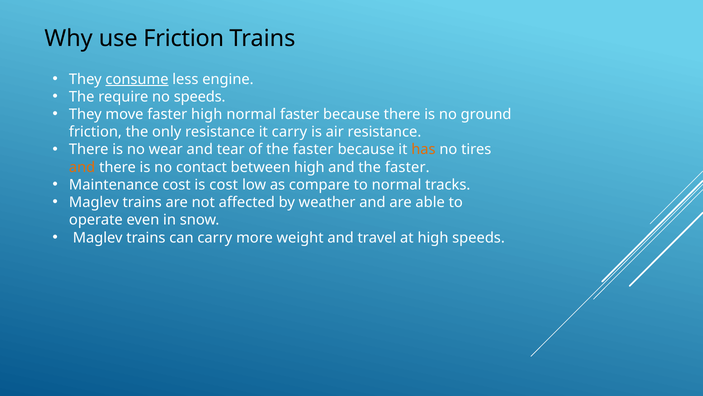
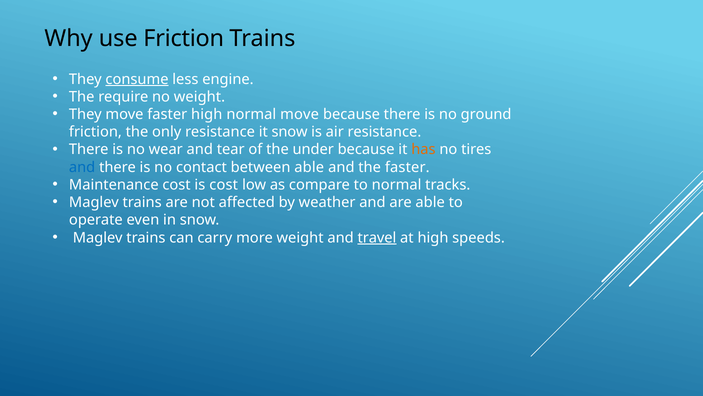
no speeds: speeds -> weight (200, 97)
normal faster: faster -> move (300, 114)
it carry: carry -> snow (290, 132)
of the faster: faster -> under (313, 149)
and colour: orange -> blue (82, 167)
between high: high -> able (309, 167)
travel underline: none -> present (377, 237)
